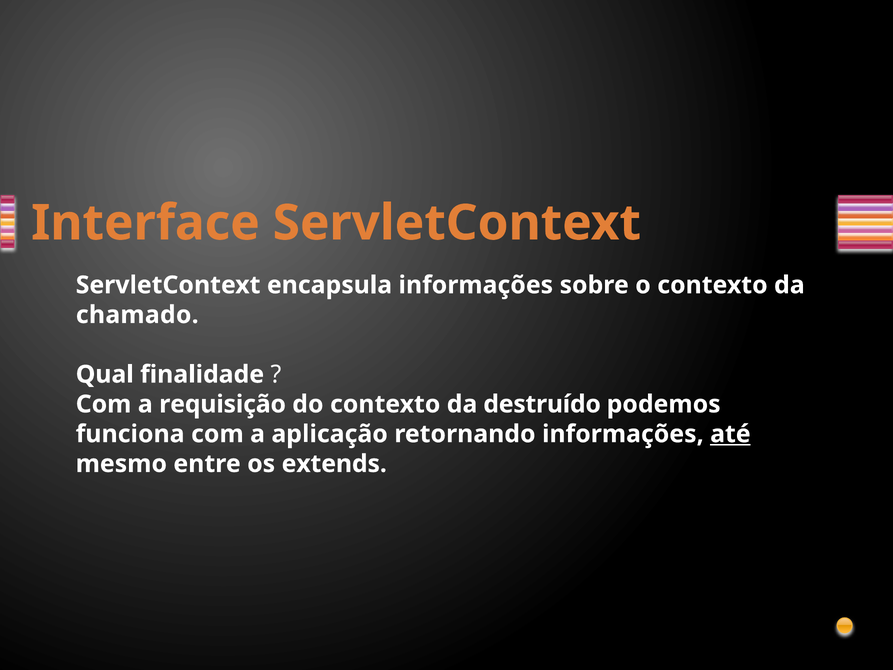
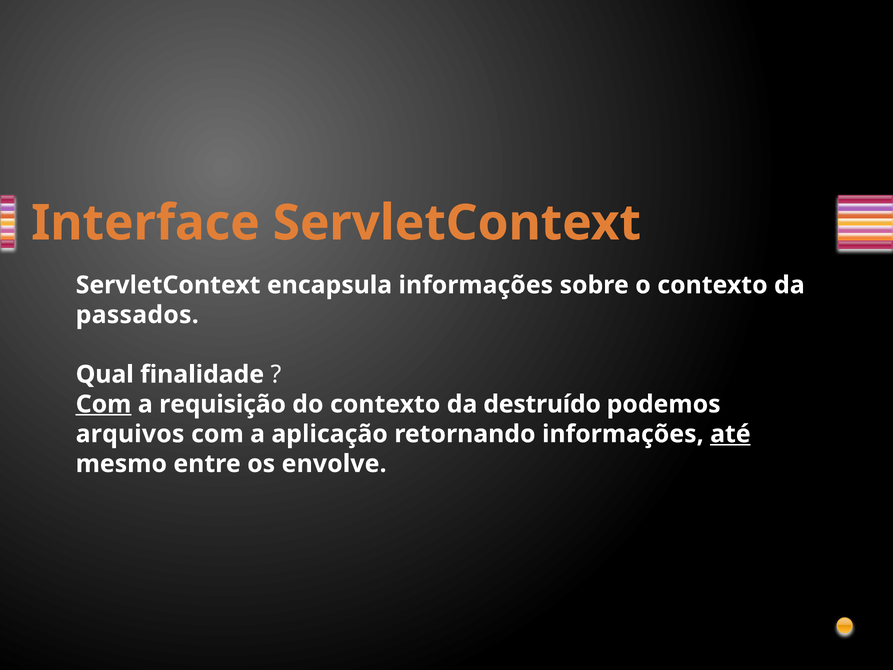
chamado: chamado -> passados (137, 315)
Com underline: none -> present (104, 404)
funciona: funciona -> arquivos (130, 434)
extends: extends -> envolve (334, 464)
